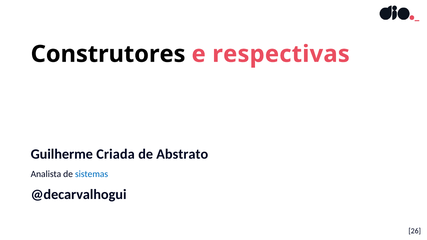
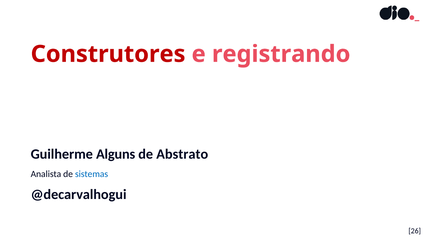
Construtores colour: black -> red (108, 54)
respectivas: respectivas -> registrando (281, 54)
Criada: Criada -> Alguns (116, 154)
